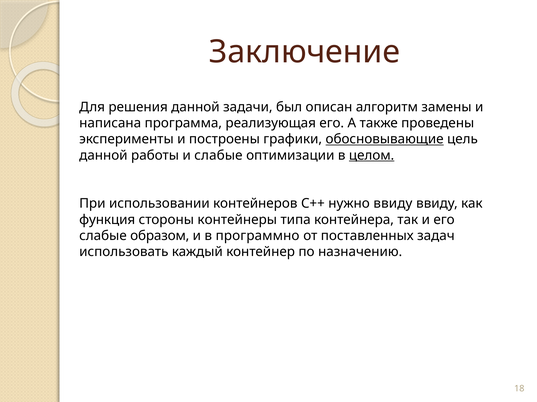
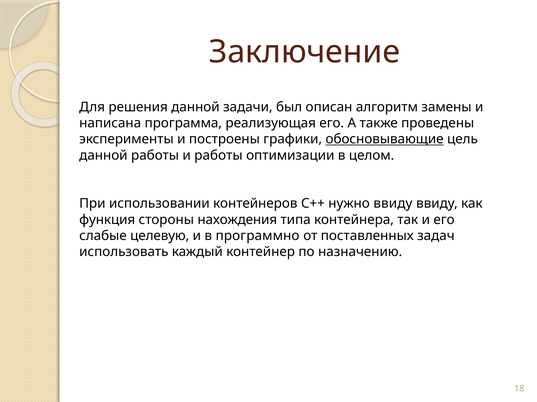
и слабые: слабые -> работы (218, 156)
целом underline: present -> none (372, 156)
контейнеры: контейнеры -> нахождения (237, 220)
образом: образом -> целевую (160, 236)
